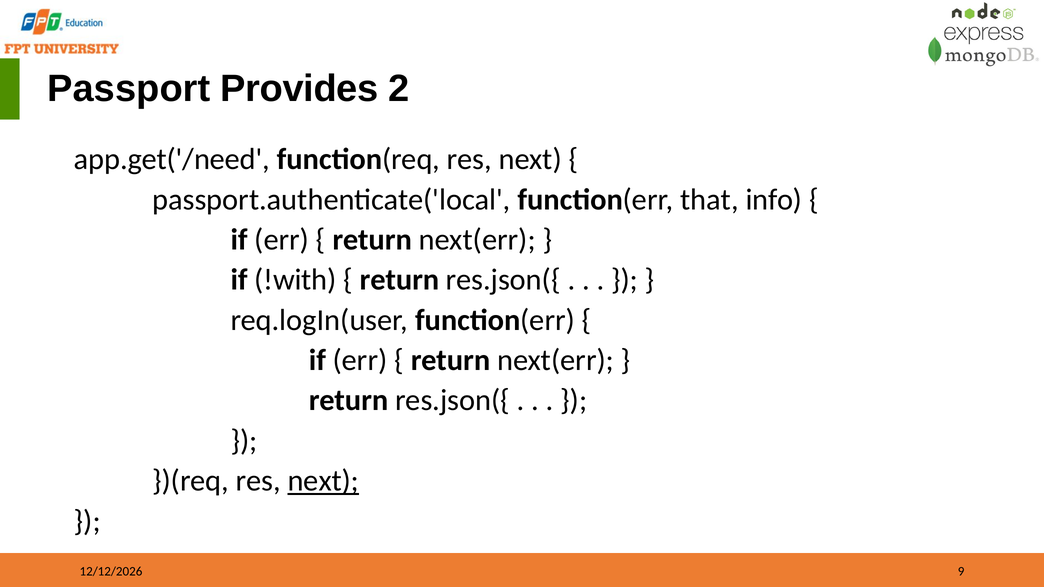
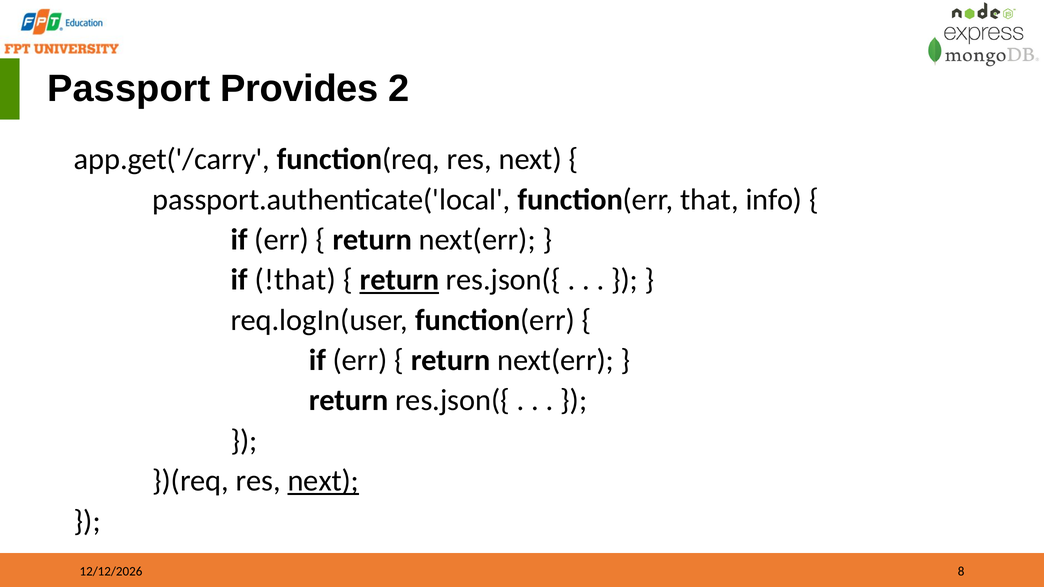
app.get('/need: app.get('/need -> app.get('/carry (172, 159)
!with: !with -> !that (295, 280)
return underline: none -> present (399, 280)
9: 9 -> 8 (961, 572)
